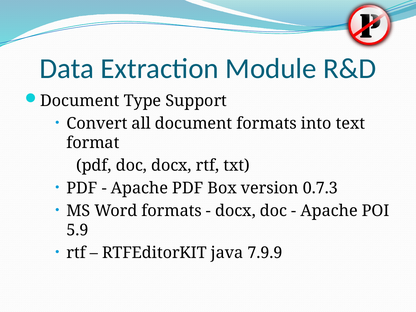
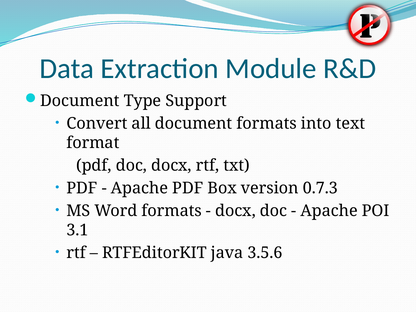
5.9: 5.9 -> 3.1 (78, 230)
7.9.9: 7.9.9 -> 3.5.6 (265, 253)
